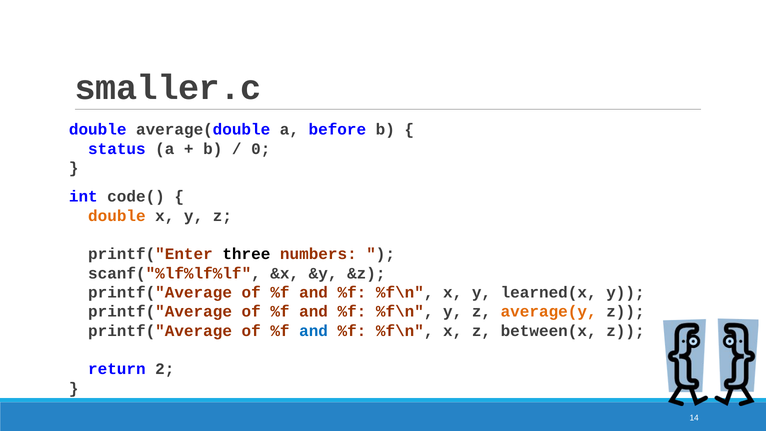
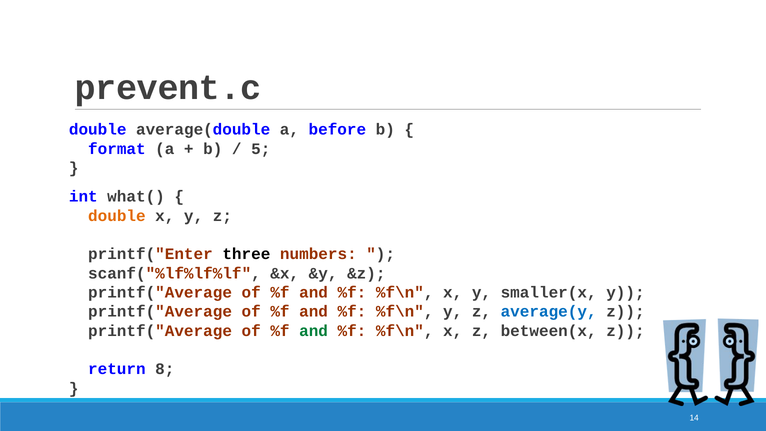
smaller.c: smaller.c -> prevent.c (168, 88)
status: status -> format (117, 149)
0: 0 -> 5 (261, 149)
code(: code( -> what( (136, 197)
learned(x: learned(x -> smaller(x (549, 292)
average(y colour: orange -> blue (549, 312)
and colour: blue -> green (314, 331)
2: 2 -> 8 (165, 369)
